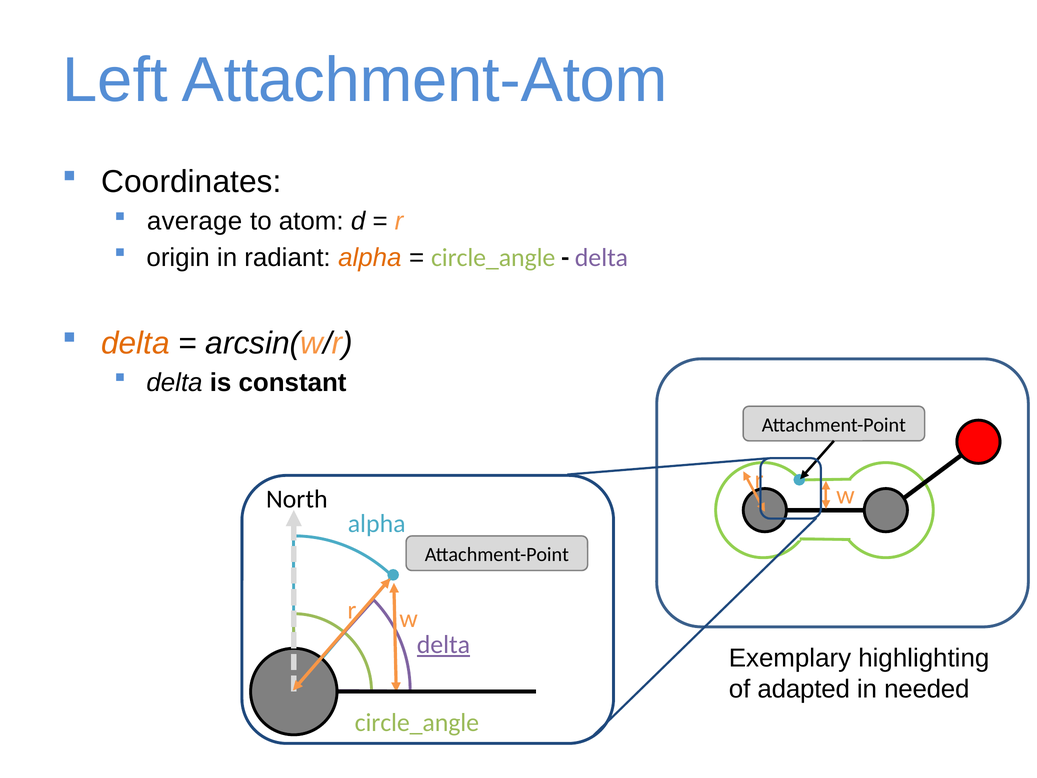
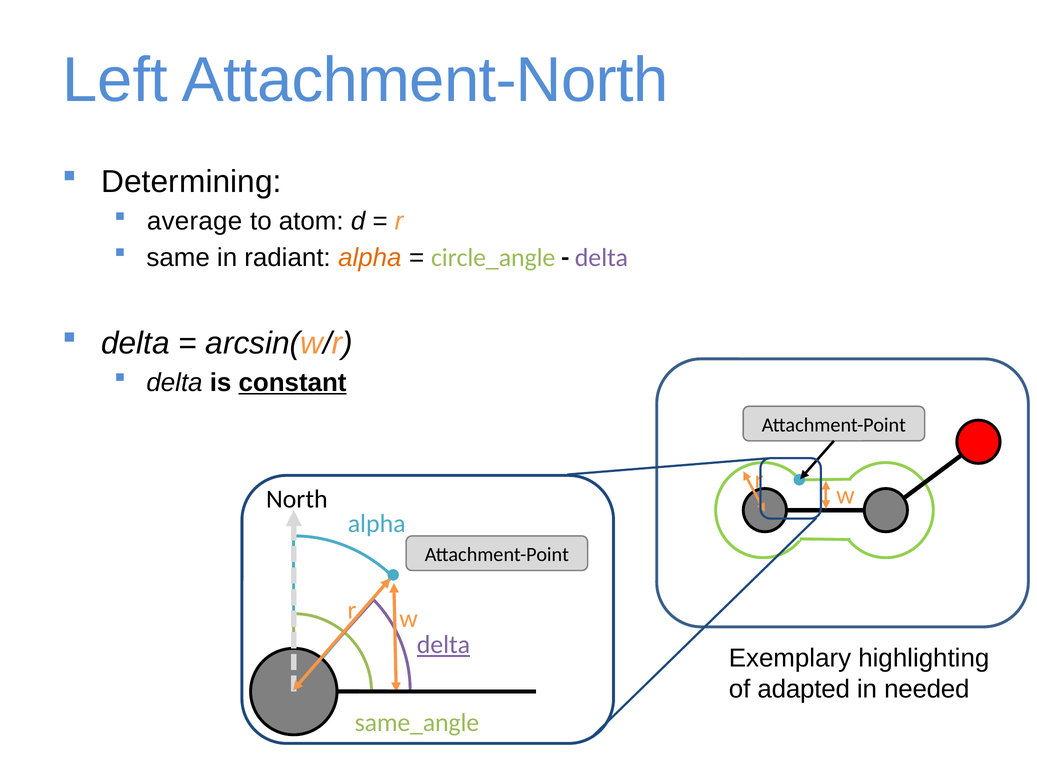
Attachment-Atom: Attachment-Atom -> Attachment-North (425, 81)
Coordinates: Coordinates -> Determining (191, 182)
origin: origin -> same (178, 258)
delta colour: orange -> black (135, 343)
constant underline: none -> present (293, 382)
circle_angle: circle_angle -> same_angle (417, 722)
